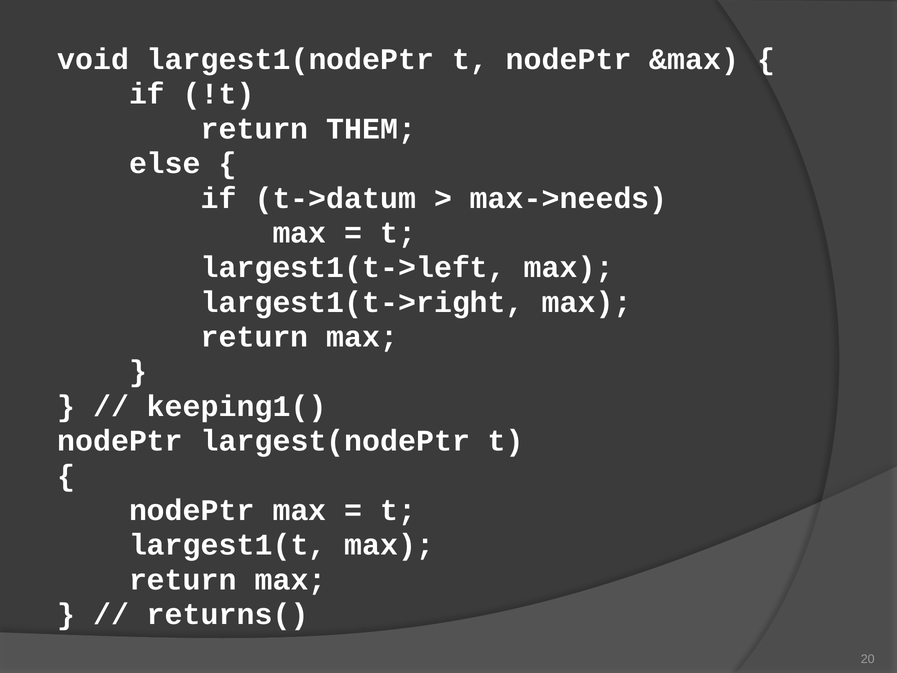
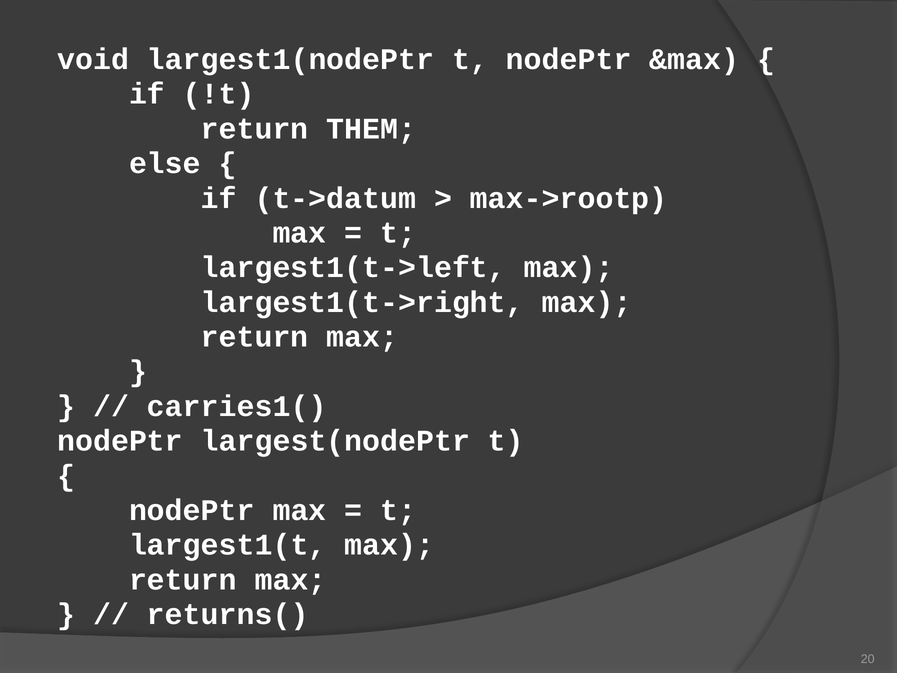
max->needs: max->needs -> max->rootp (569, 198)
keeping1(: keeping1( -> carries1( (237, 406)
